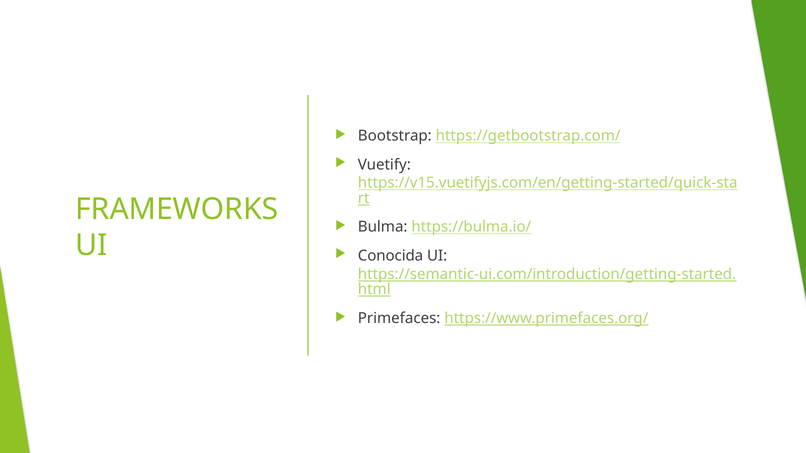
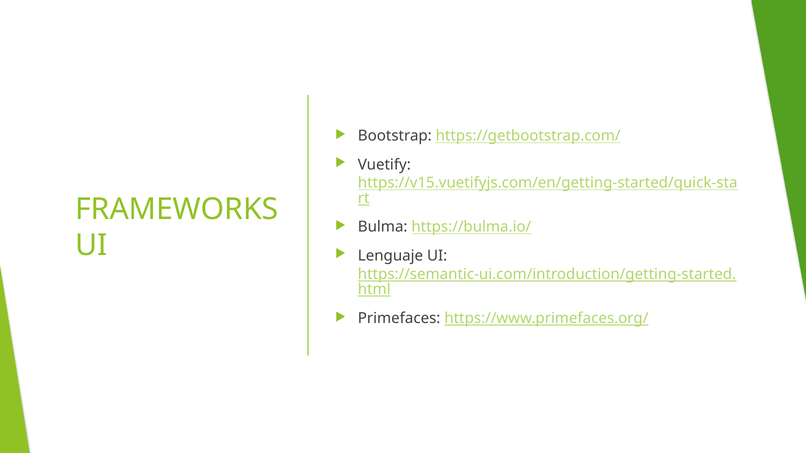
Conocida: Conocida -> Lenguaje (390, 256)
